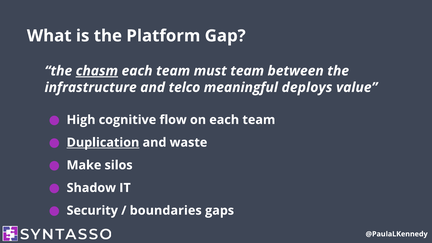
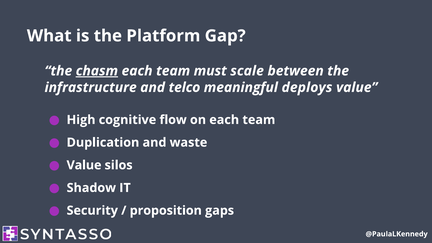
must team: team -> scale (247, 71)
Duplication underline: present -> none (103, 142)
Make: Make -> Value (84, 165)
boundaries: boundaries -> proposition (166, 211)
